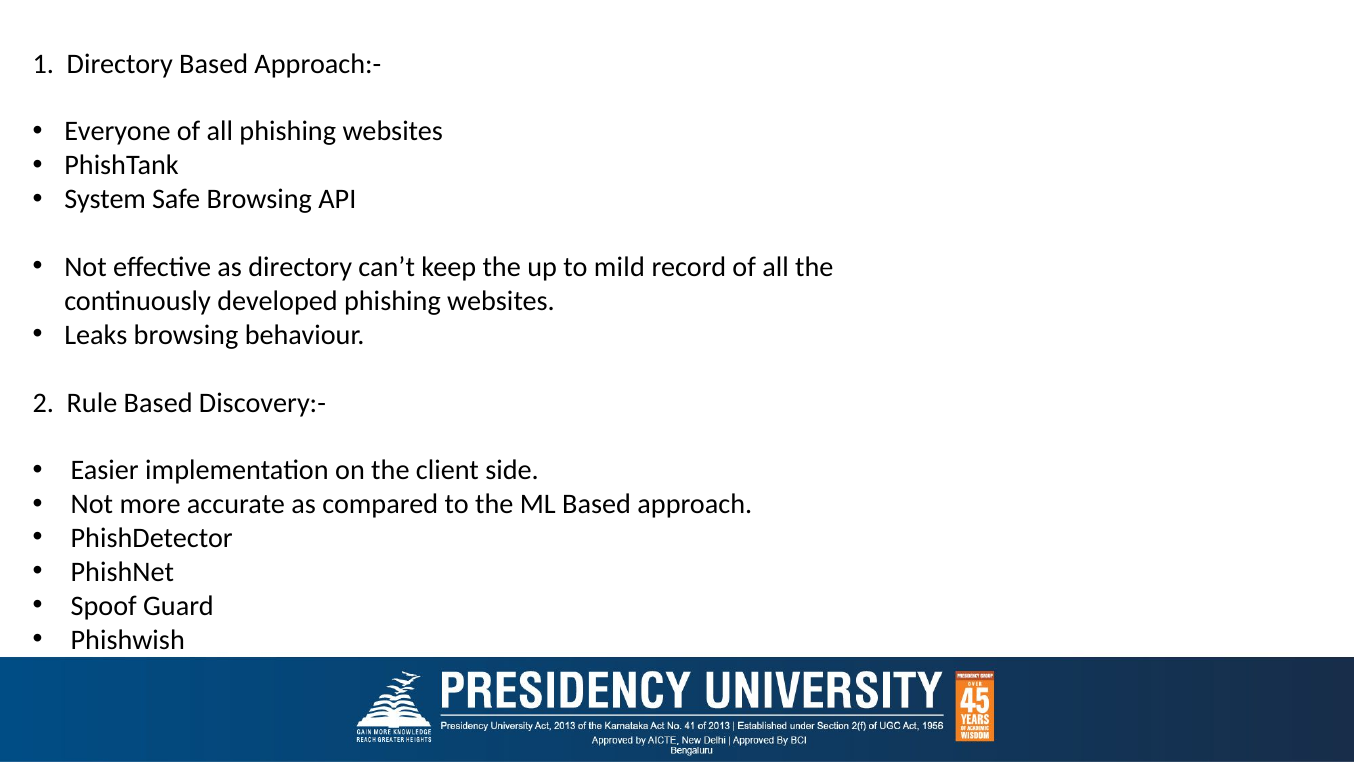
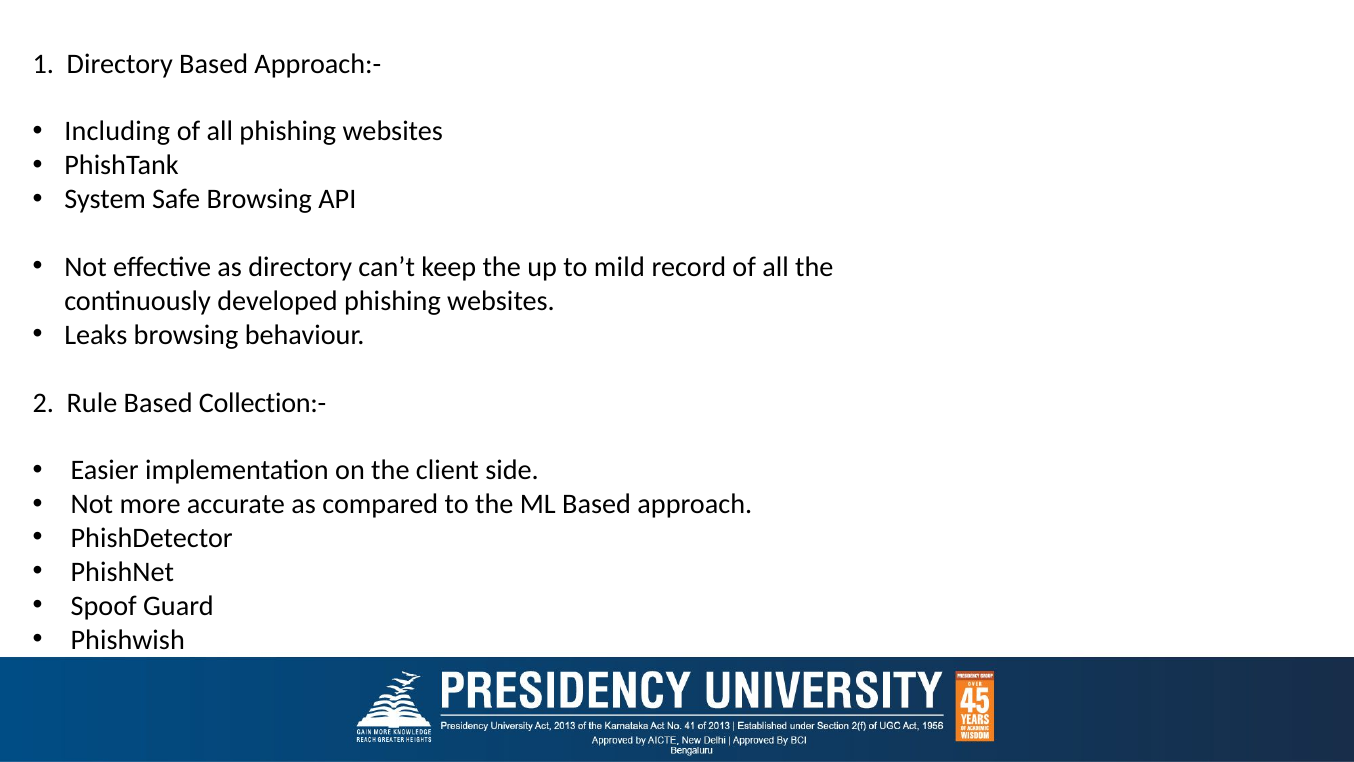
Everyone: Everyone -> Including (117, 132)
Discovery:-: Discovery:- -> Collection:- (263, 402)
